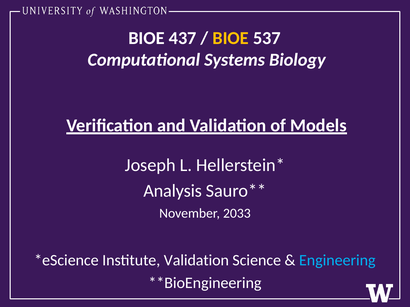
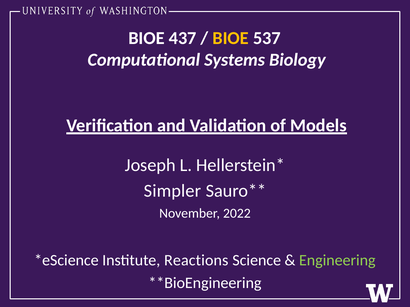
Analysis: Analysis -> Simpler (173, 191)
2033: 2033 -> 2022 (237, 214)
Institute Validation: Validation -> Reactions (196, 261)
Engineering colour: light blue -> light green (337, 261)
